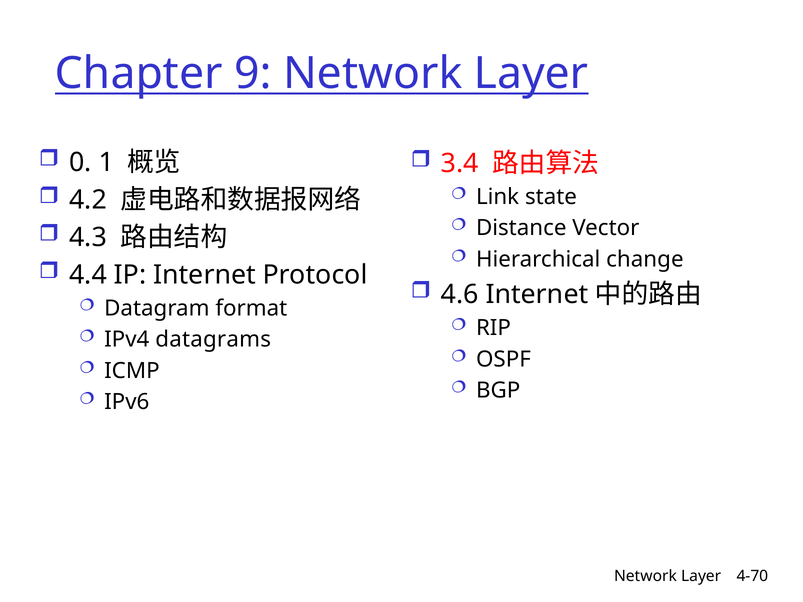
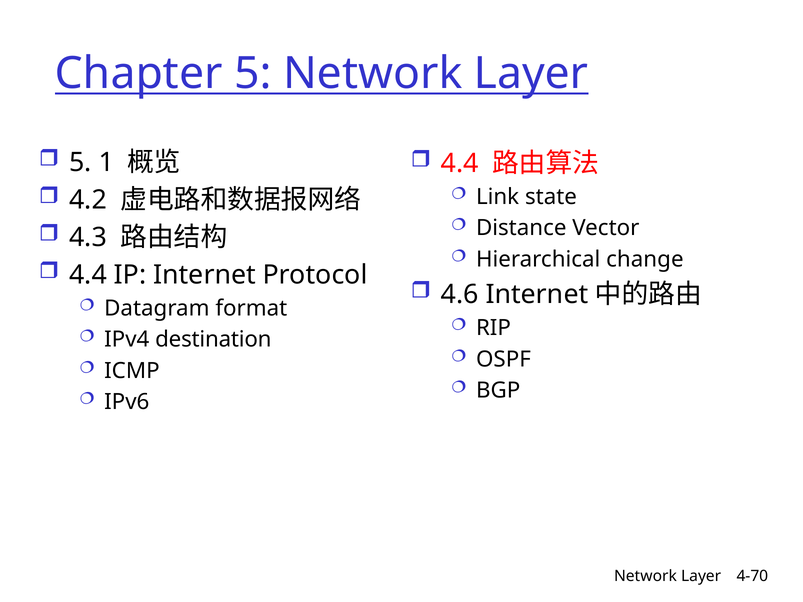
Chapter 9: 9 -> 5 (253, 73)
0: 0 -> 5 (80, 162)
3.4: 3.4 -> 4.4 (460, 163)
datagrams: datagrams -> destination (213, 340)
